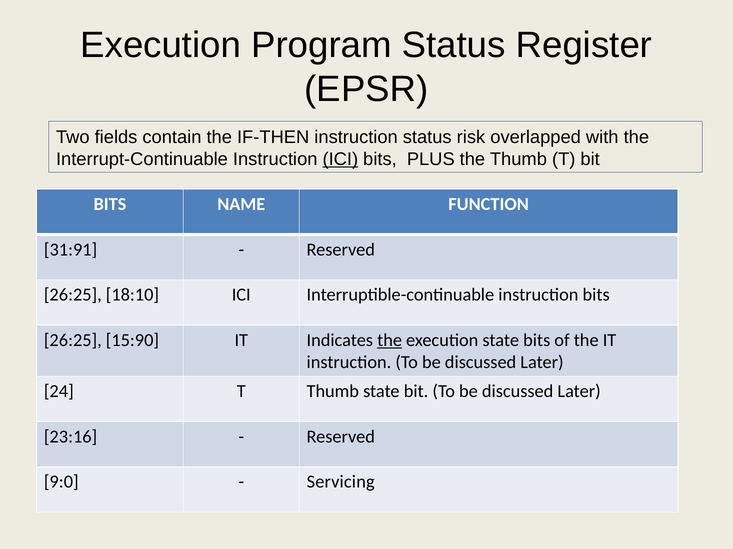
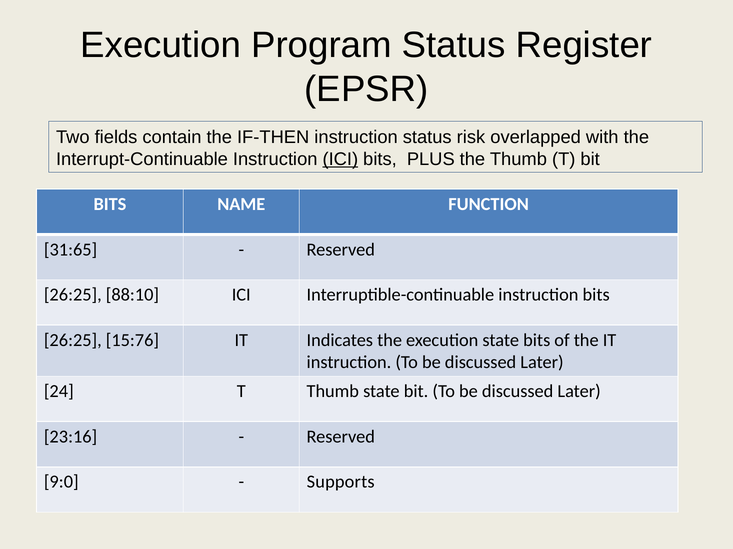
31:91: 31:91 -> 31:65 (71, 250)
18:10: 18:10 -> 88:10 (132, 295)
15:90: 15:90 -> 15:76 (132, 341)
the underline: present -> none (390, 341)
Servicing: Servicing -> Supports (341, 483)
